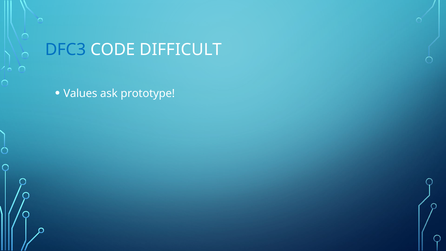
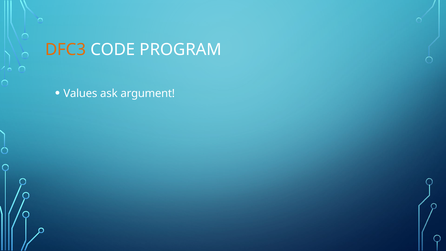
DFC3 colour: blue -> orange (66, 50)
DIFFICULT: DIFFICULT -> PROGRAM (181, 50)
prototype: prototype -> argument (148, 94)
